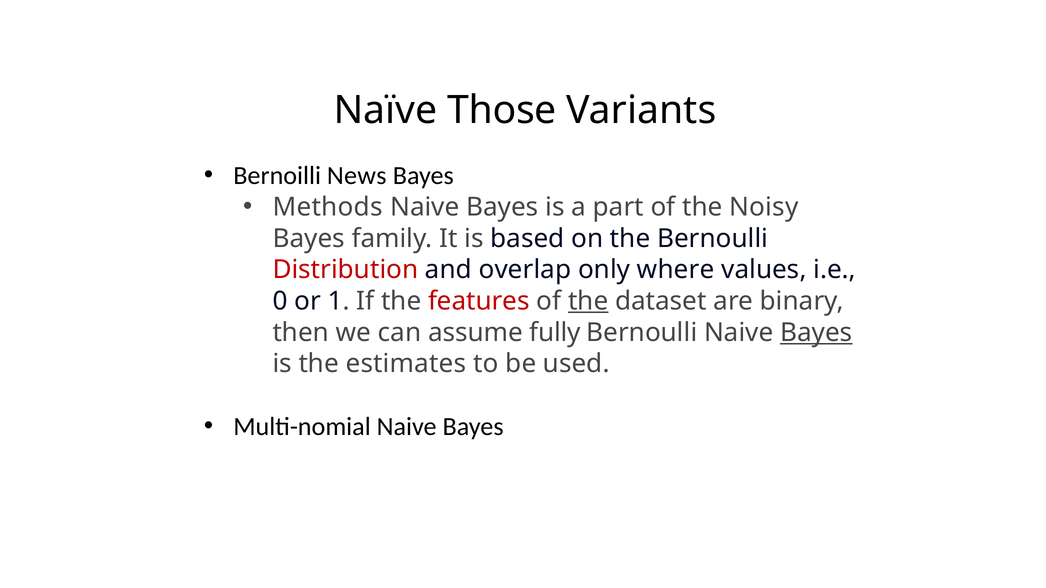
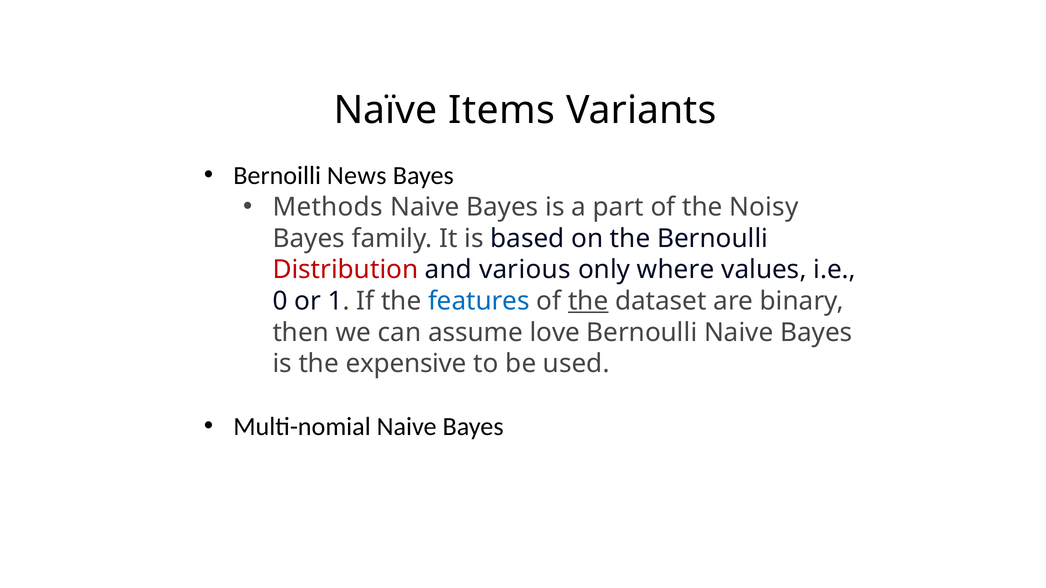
Those: Those -> Items (502, 110)
overlap: overlap -> various (525, 270)
features colour: red -> blue (479, 301)
fully: fully -> love (555, 333)
Bayes underline: present -> none (816, 333)
estimates: estimates -> expensive (406, 364)
